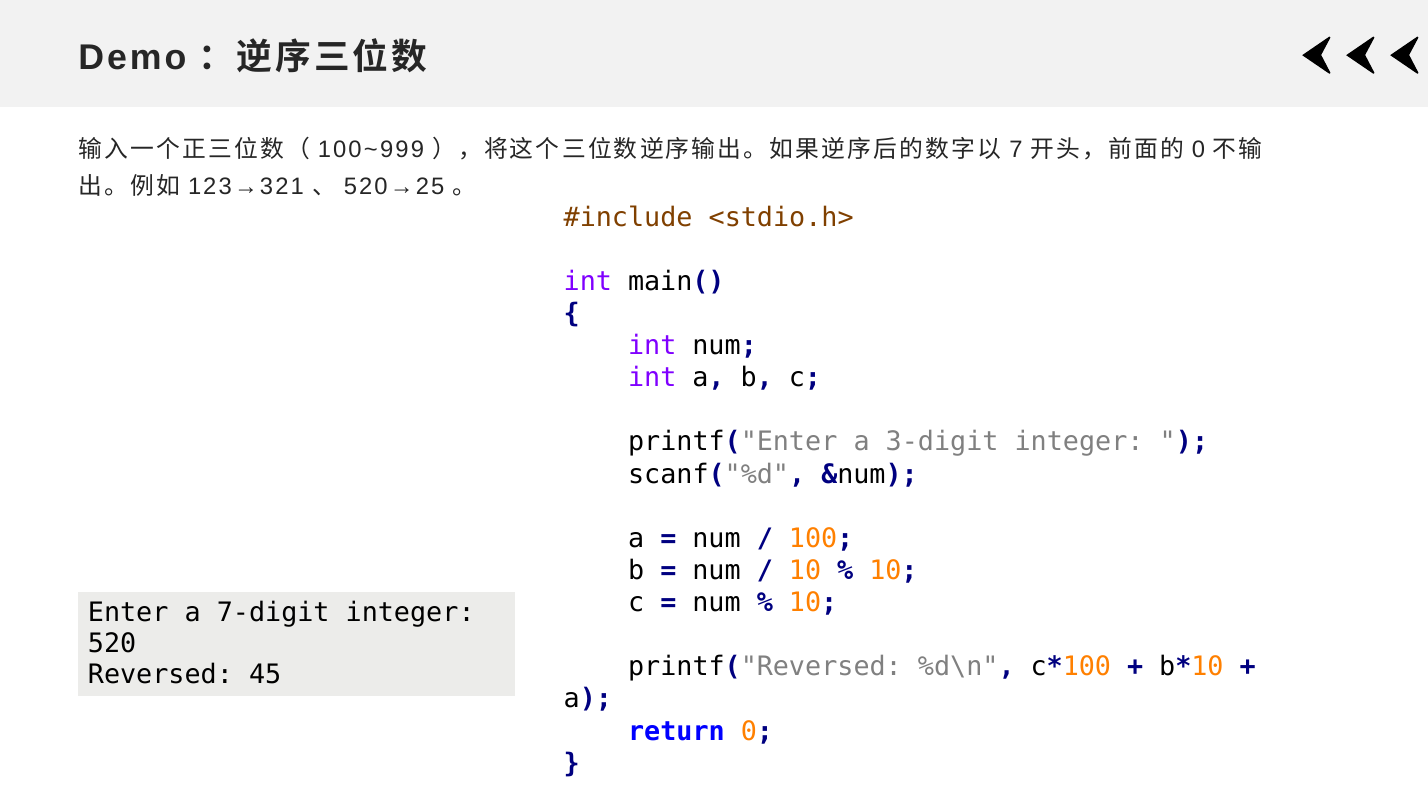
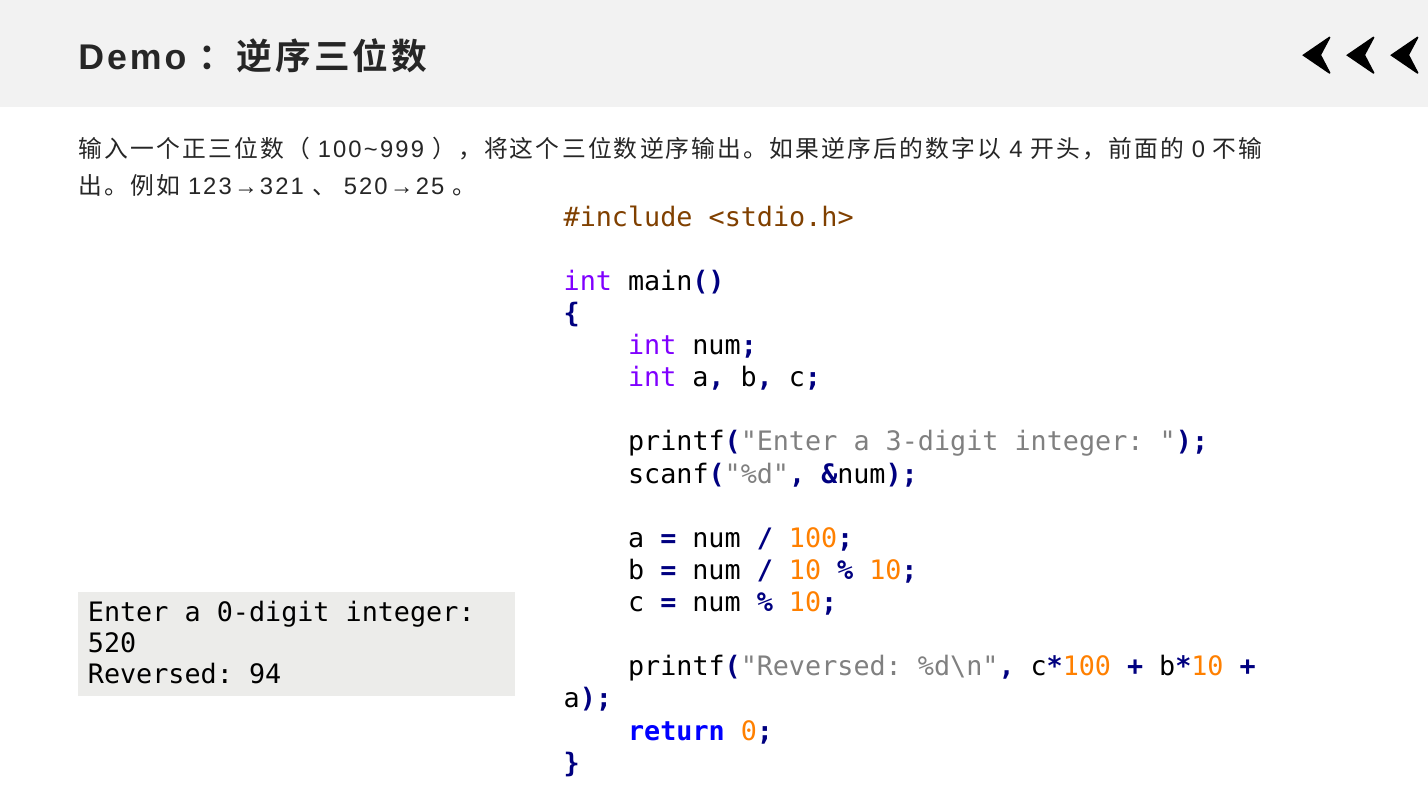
7: 7 -> 4 (1016, 149)
7-digit: 7-digit -> 0-digit (273, 613)
45: 45 -> 94 (265, 675)
